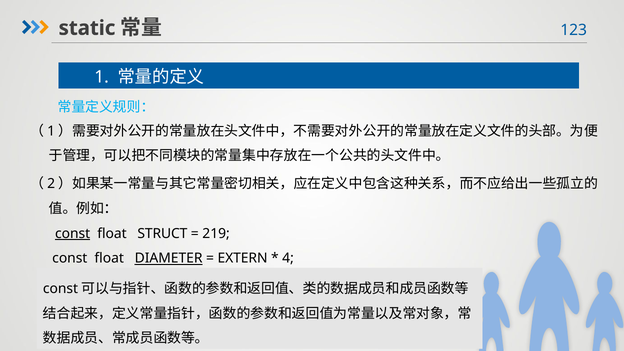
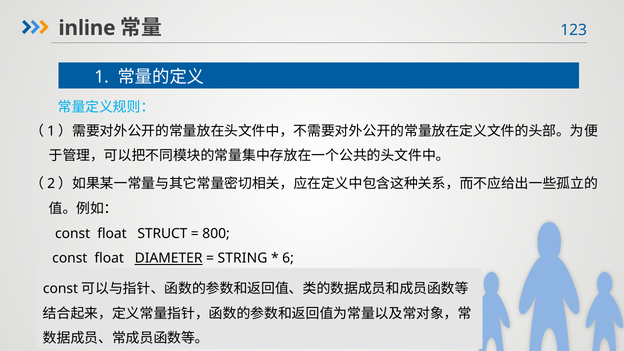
static: static -> inline (87, 28)
const underline: present -> none (73, 233)
219: 219 -> 800 (216, 233)
EXTERN: EXTERN -> STRING (242, 258)
4: 4 -> 6 (288, 258)
